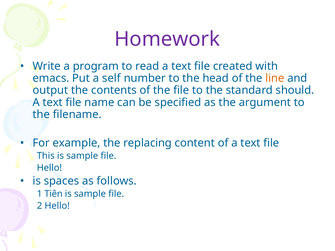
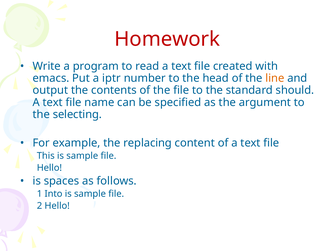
Homework colour: purple -> red (167, 39)
self: self -> iptr (111, 78)
filename: filename -> selecting (77, 114)
Tiên: Tiên -> Into (53, 194)
